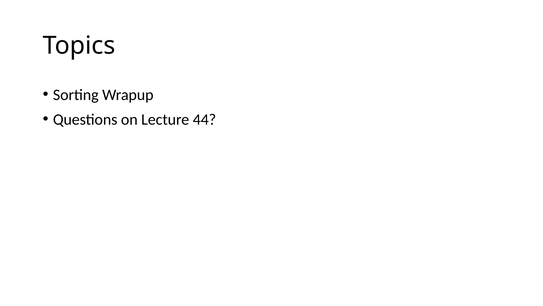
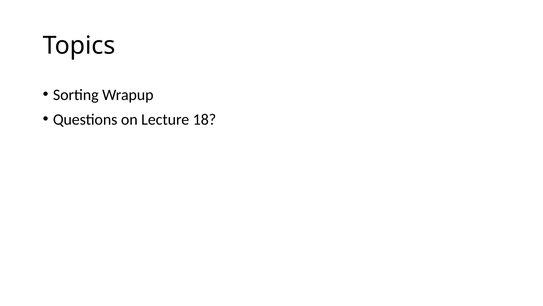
44: 44 -> 18 (204, 119)
